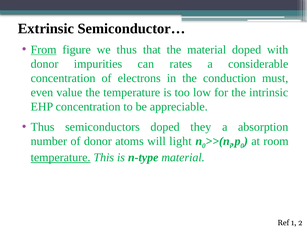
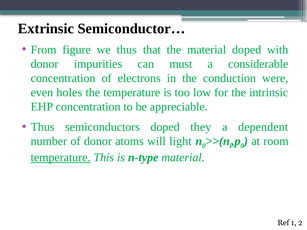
From underline: present -> none (44, 50)
rates: rates -> must (181, 64)
must: must -> were (275, 78)
value: value -> holes (69, 93)
absorption: absorption -> dependent (263, 127)
